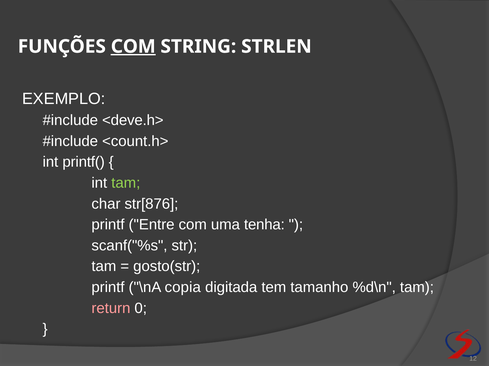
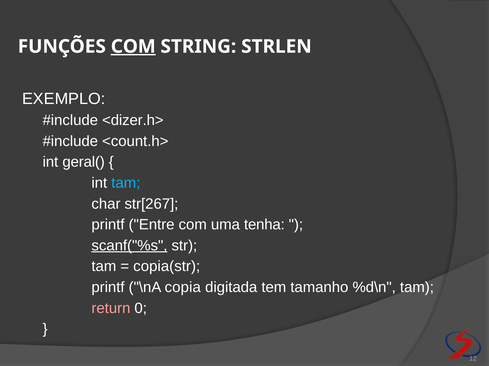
<deve.h>: <deve.h> -> <dizer.h> (133, 121)
printf(: printf( -> geral( (84, 162)
tam colour: light green -> light blue (126, 183)
str[876: str[876 -> str[267 (151, 204)
scanf("%s underline: none -> present (129, 246)
gosto(str: gosto(str -> copia(str (167, 267)
